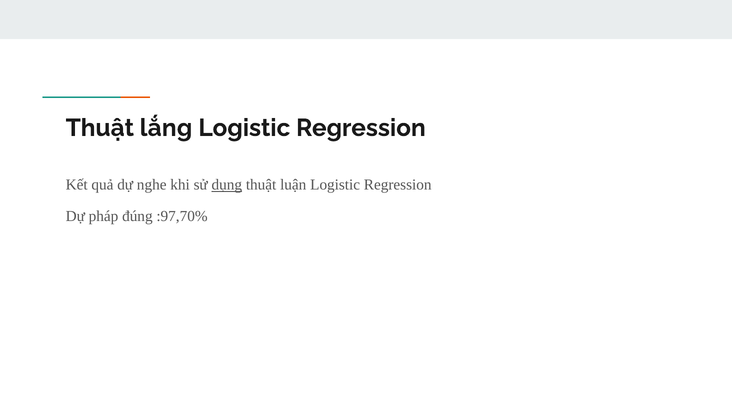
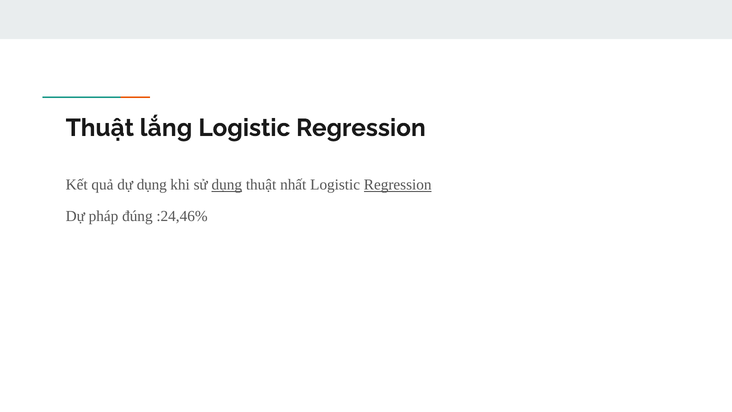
dự nghe: nghe -> dụng (152, 185)
luận: luận -> nhất (293, 185)
Regression underline: none -> present (398, 185)
:97,70%: :97,70% -> :24,46% (182, 216)
